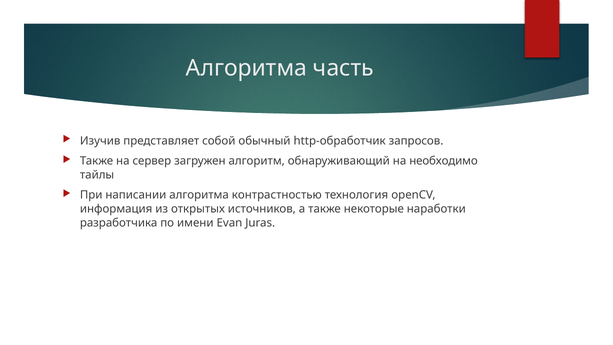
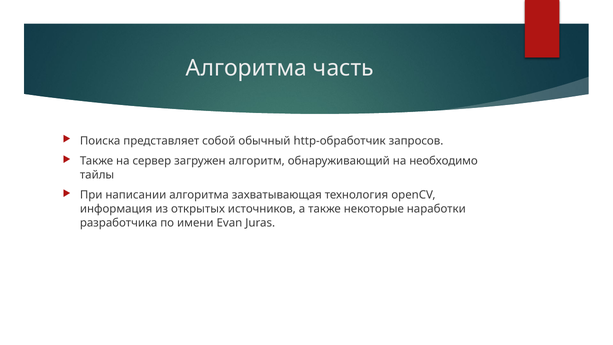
Изучив: Изучив -> Поиска (100, 141)
контрастностью: контрастностью -> захватывающая (277, 195)
